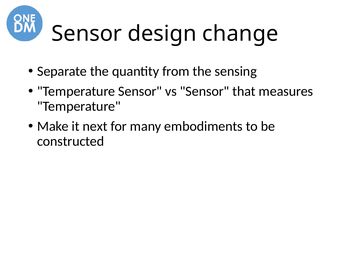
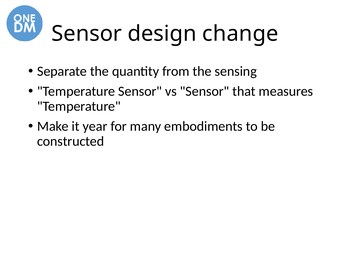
next: next -> year (95, 127)
